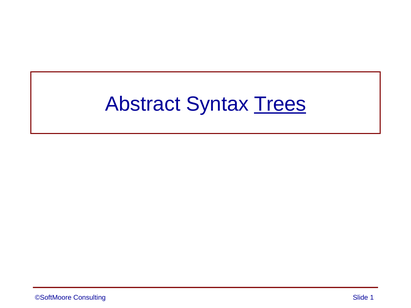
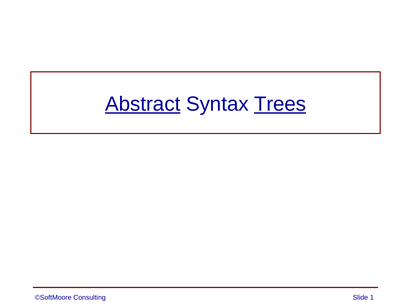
Abstract underline: none -> present (143, 104)
